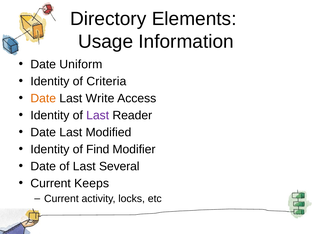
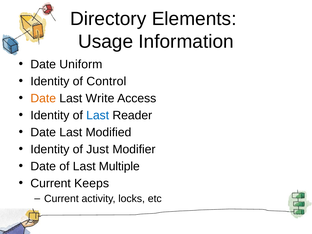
Criteria: Criteria -> Control (106, 81)
Last colour: purple -> blue (98, 115)
Find: Find -> Just (98, 149)
Several: Several -> Multiple (119, 166)
